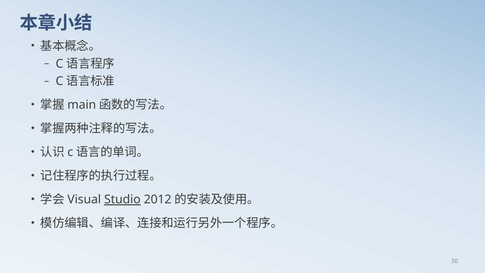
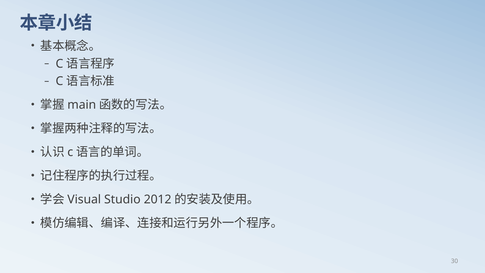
Studio underline: present -> none (122, 200)
